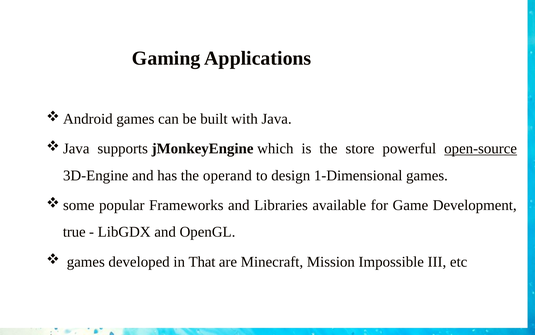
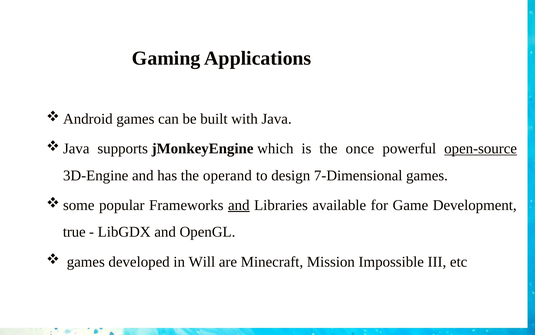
store: store -> once (360, 149)
1-Dimensional: 1-Dimensional -> 7-Dimensional (358, 176)
and underline: none -> present (239, 205)
That: That -> Will (202, 262)
